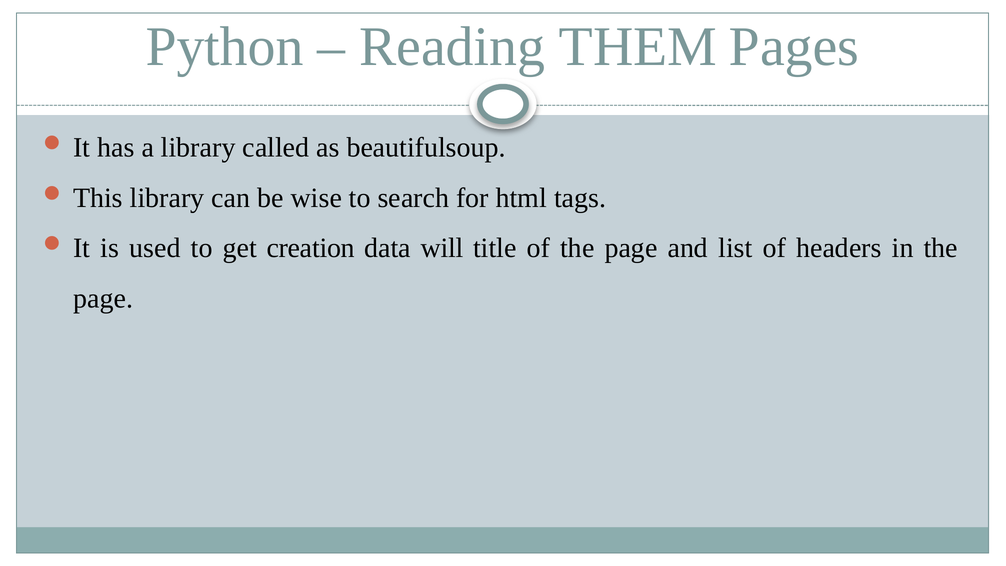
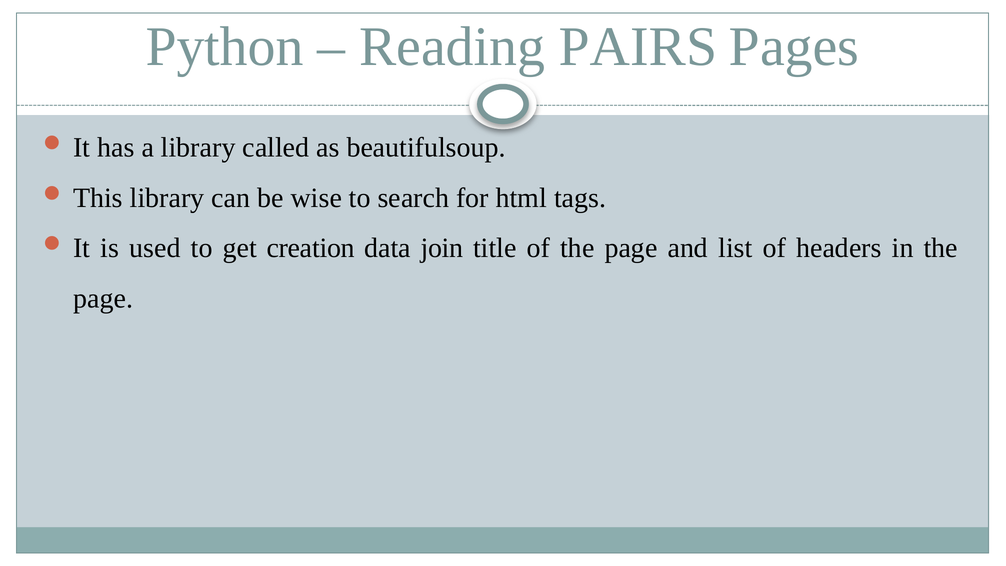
THEM: THEM -> PAIRS (638, 47)
will: will -> join (442, 248)
